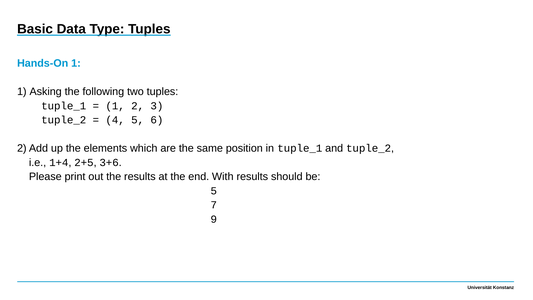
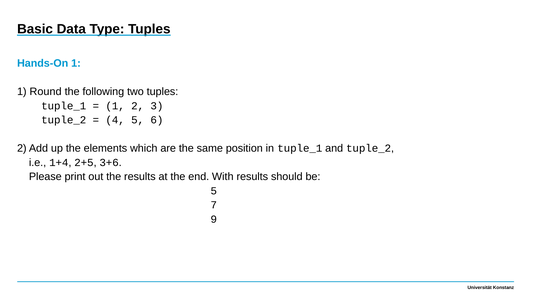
Asking: Asking -> Round (46, 92)
